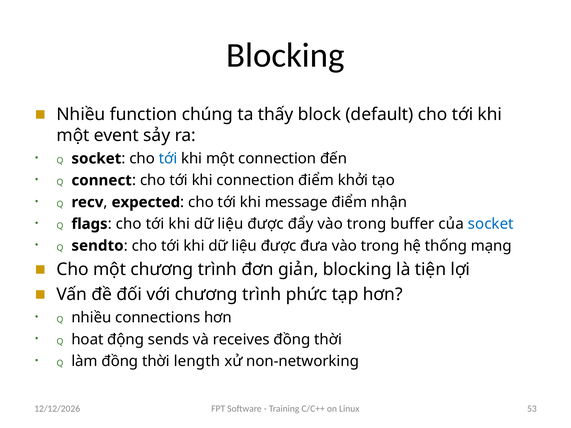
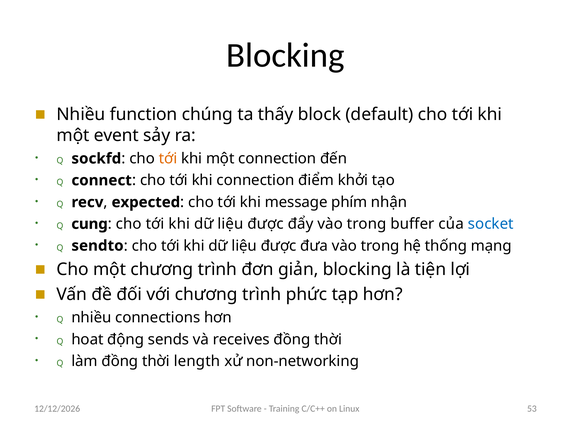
Q socket: socket -> sockfd (96, 159)
tới colour: blue -> orange (168, 159)
message điểm: điểm -> phím (349, 202)
flags: flags -> cung (90, 224)
